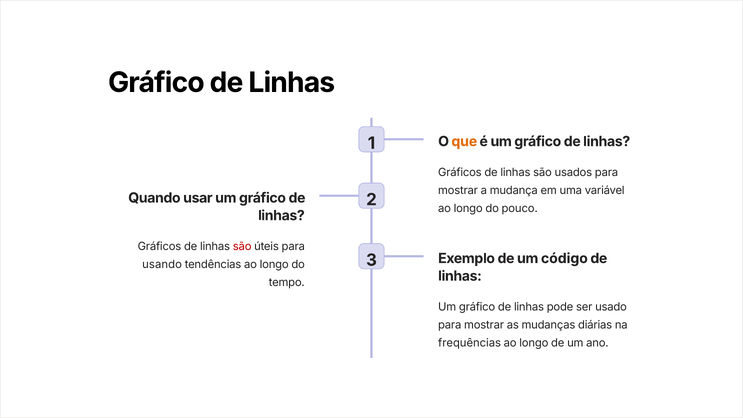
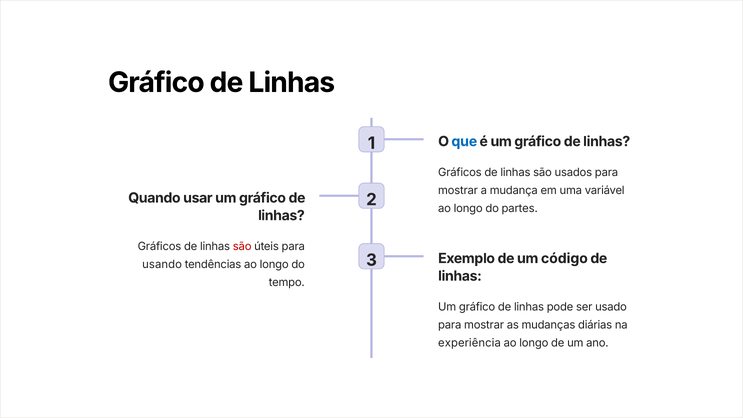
que colour: orange -> blue (464, 141)
pouco: pouco -> partes (520, 208)
frequências: frequências -> experiência (470, 343)
